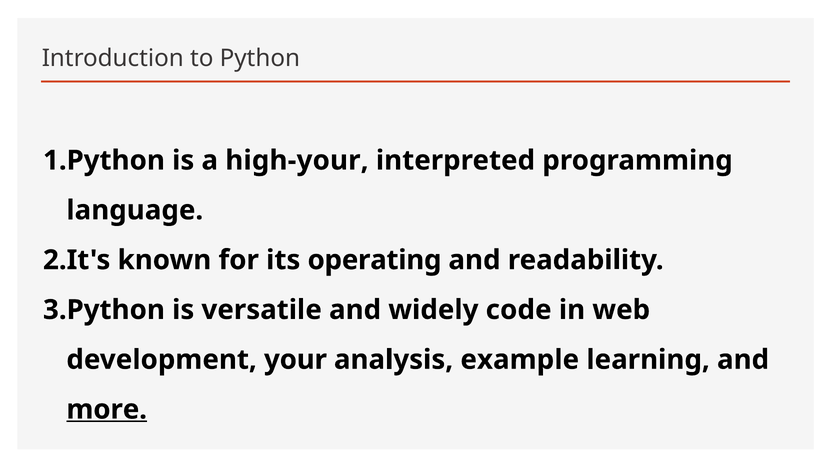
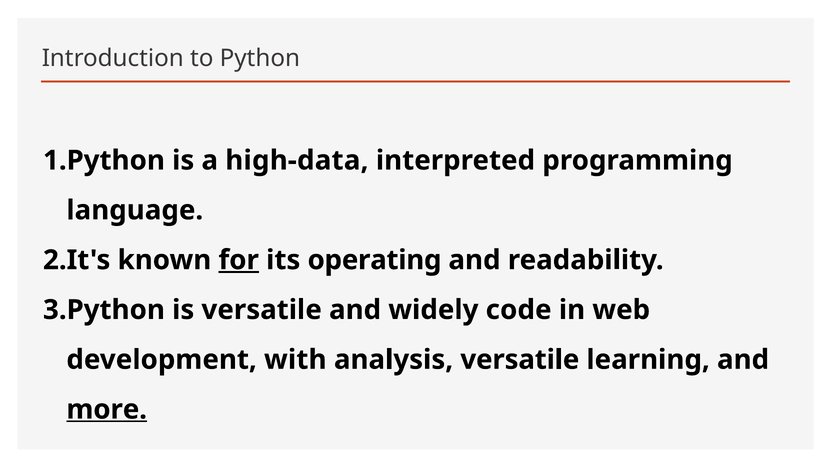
high-your: high-your -> high-data (297, 161)
for underline: none -> present (239, 260)
your: your -> with (295, 360)
analysis example: example -> versatile (520, 360)
